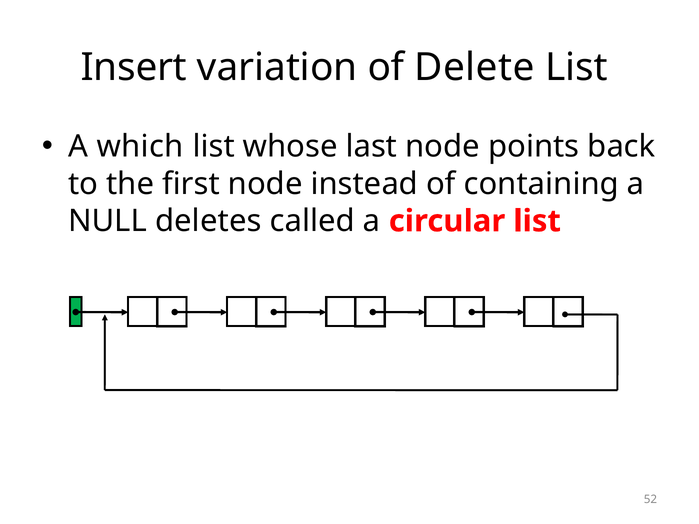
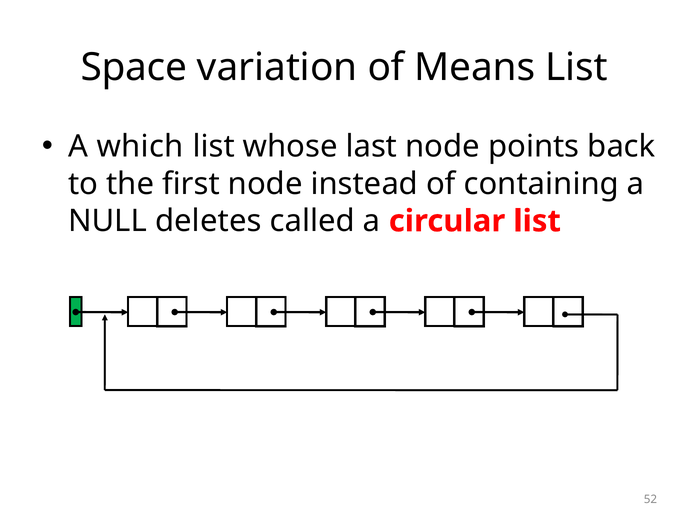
Insert: Insert -> Space (134, 67)
Delete: Delete -> Means (475, 67)
